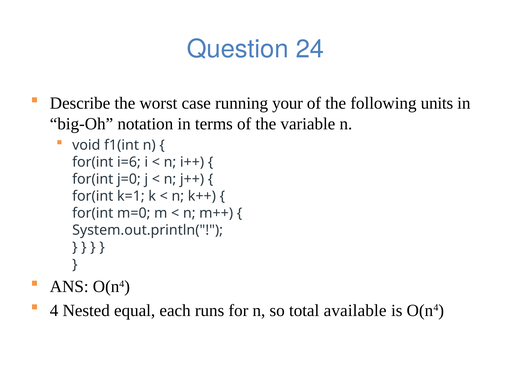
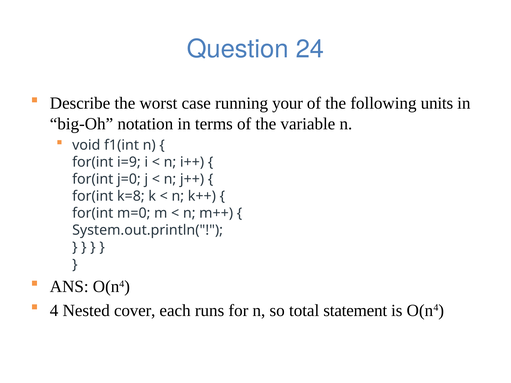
i=6: i=6 -> i=9 (129, 162)
k=1: k=1 -> k=8 (131, 196)
equal: equal -> cover (135, 311)
available: available -> statement (355, 311)
